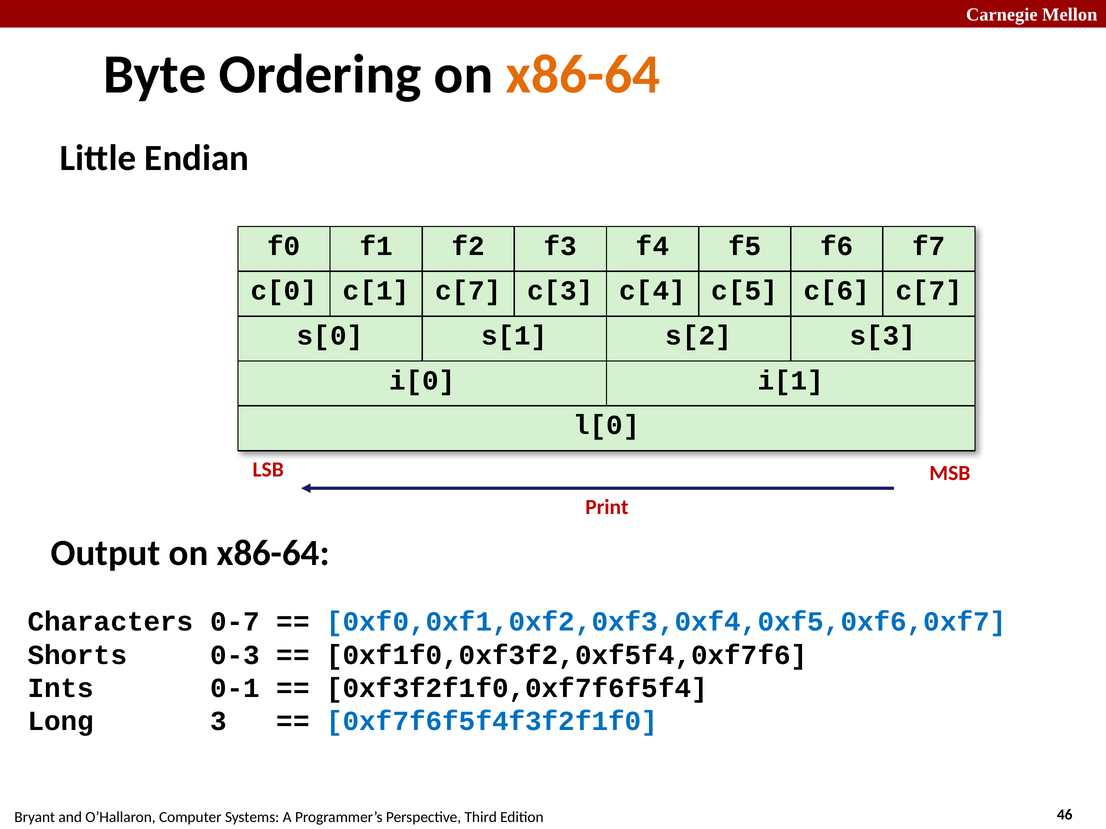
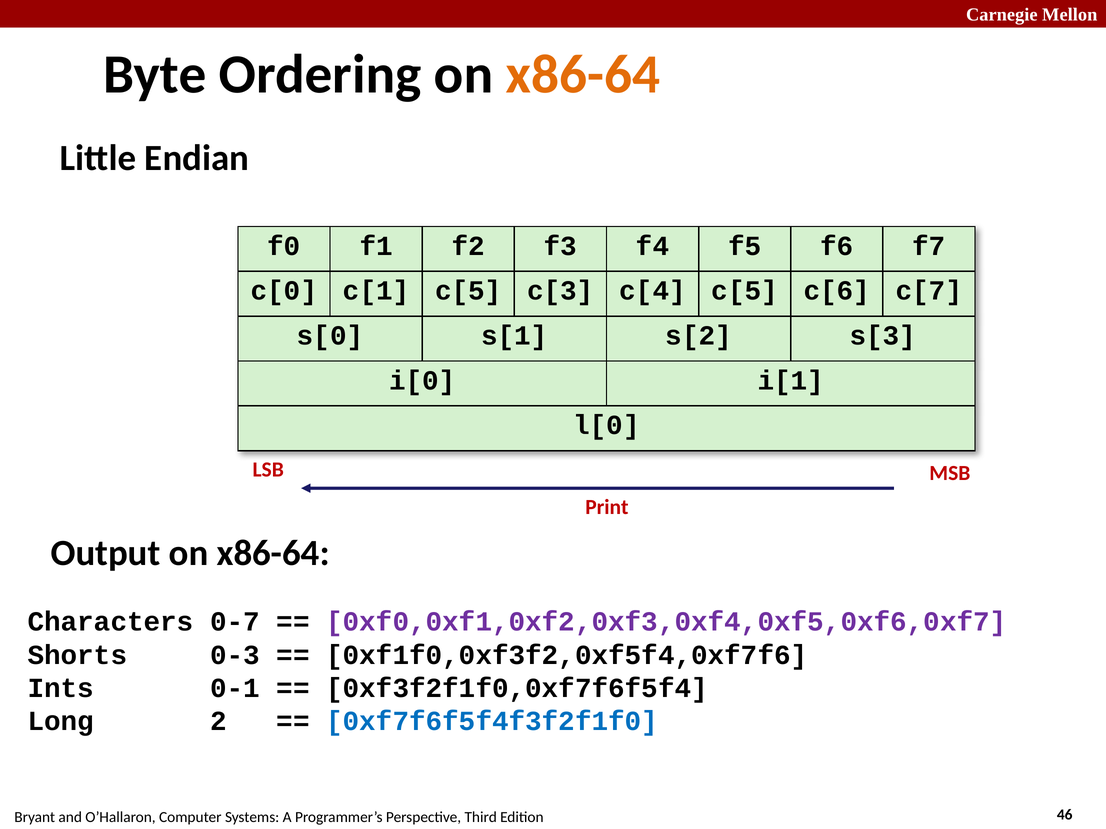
c[1 c[7: c[7 -> c[5 (468, 291)
0xf0,0xf1,0xf2,0xf3,0xf4,0xf5,0xf6,0xf7 colour: blue -> purple (666, 622)
3: 3 -> 2 (218, 722)
